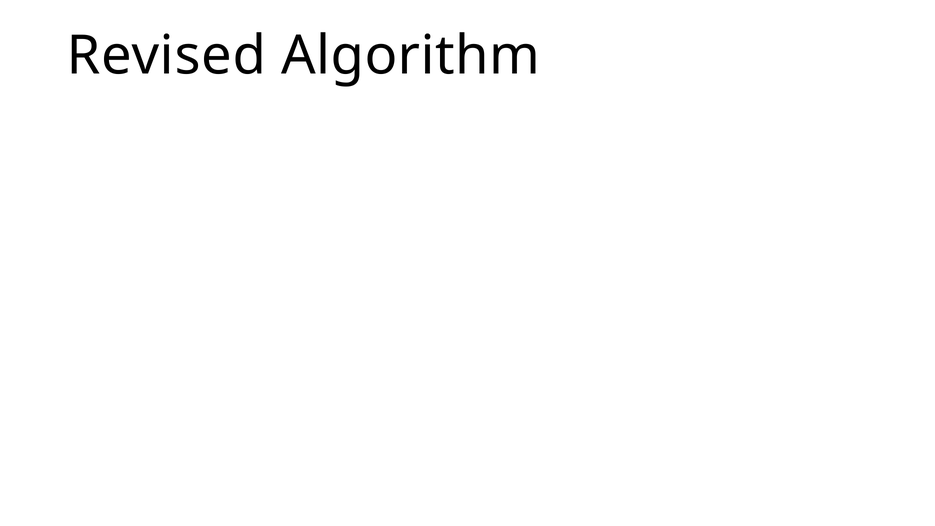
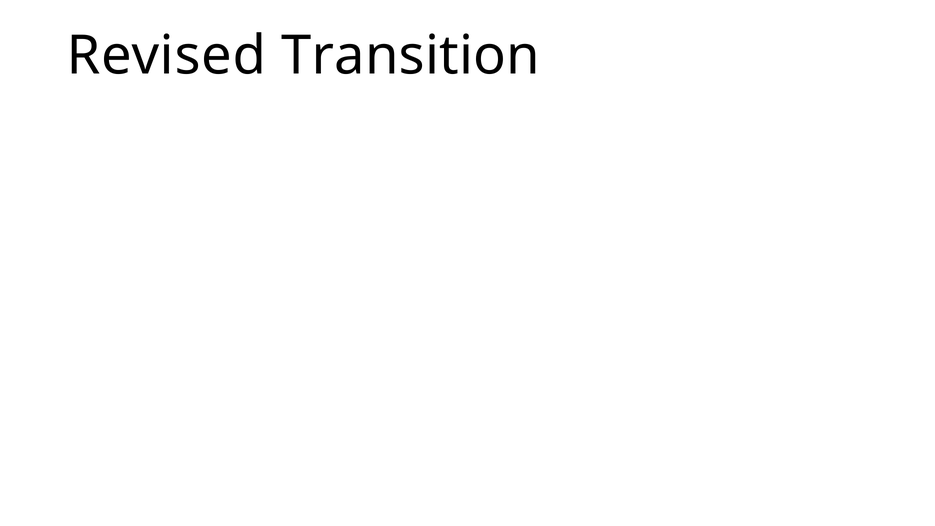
Algorithm: Algorithm -> Transition (411, 56)
